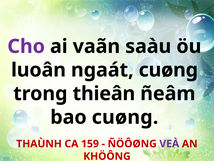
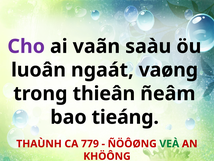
ngaát cuøng: cuøng -> vaøng (168, 70)
bao cuøng: cuøng -> tieáng (125, 117)
159: 159 -> 779 (90, 143)
VEÀ colour: purple -> green (169, 143)
